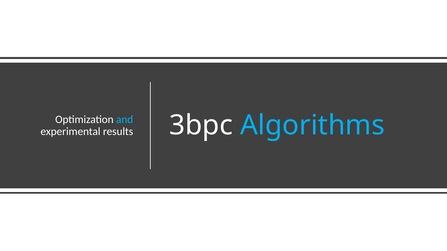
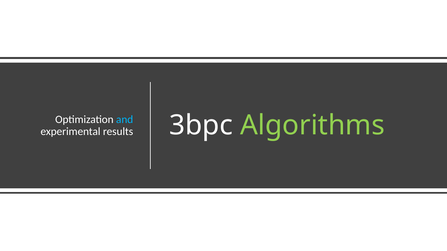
Algorithms colour: light blue -> light green (312, 126)
